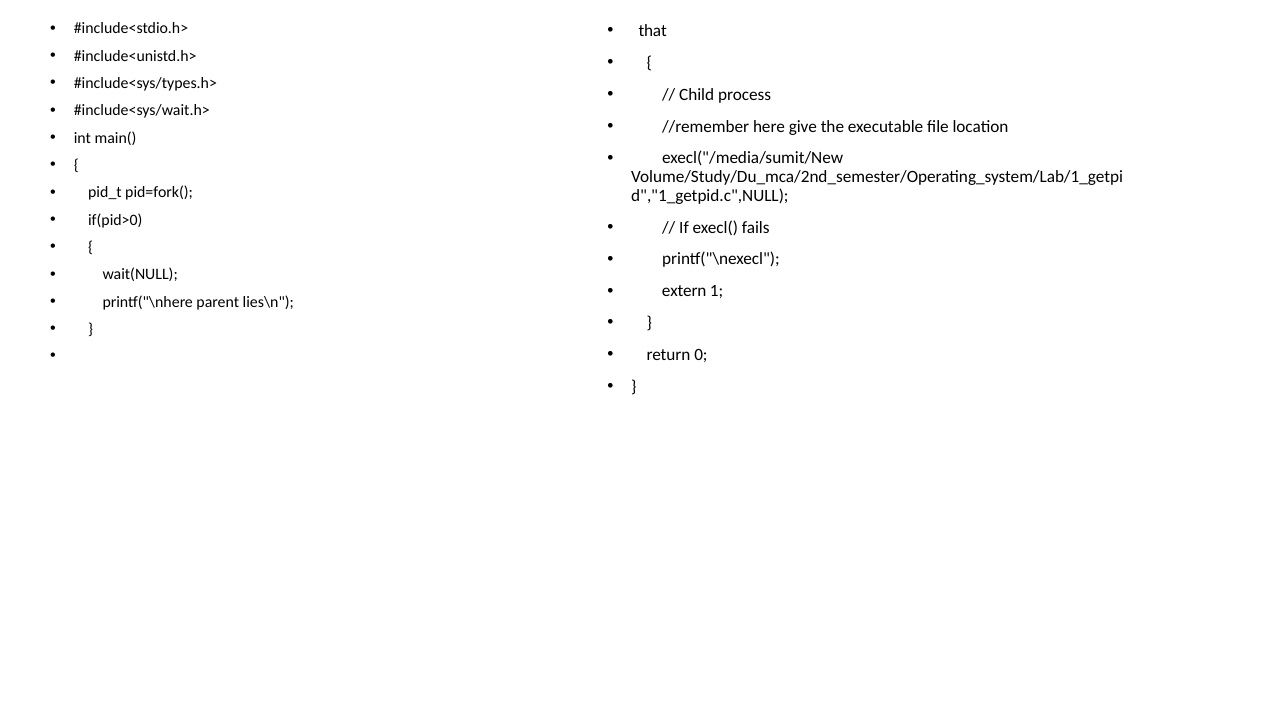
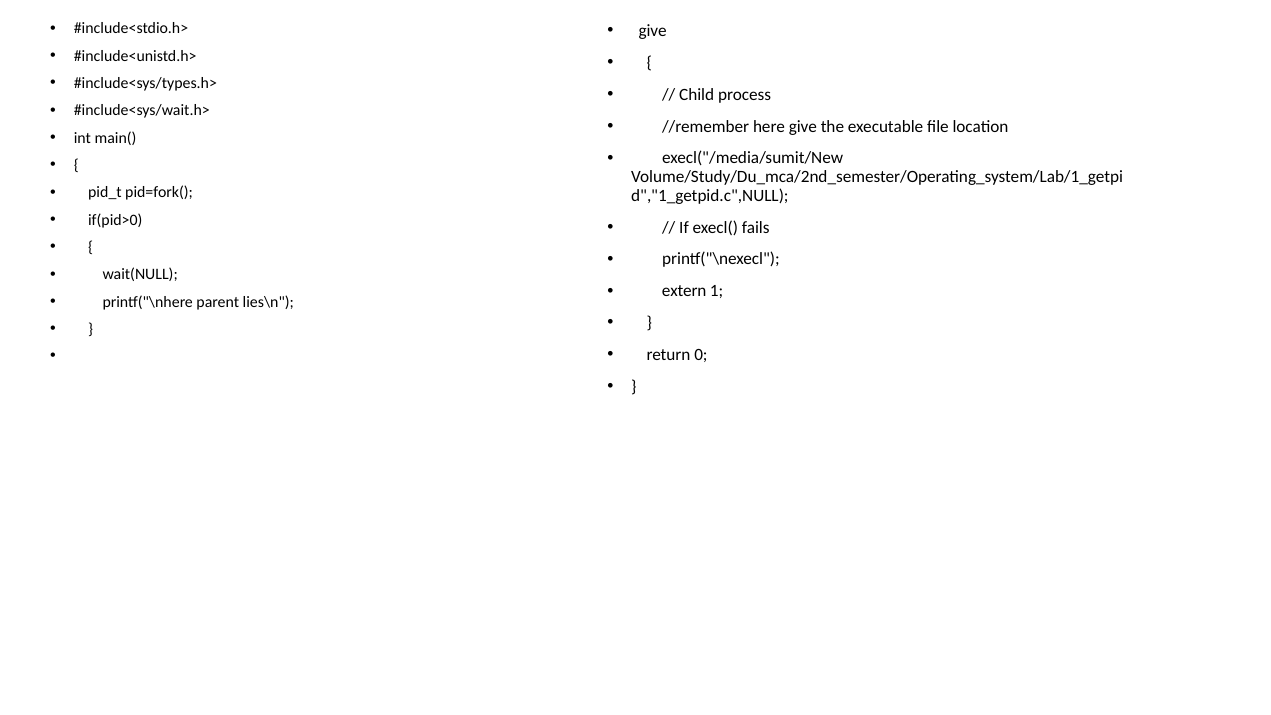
that: that -> give (653, 31)
